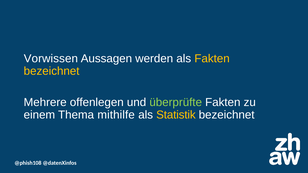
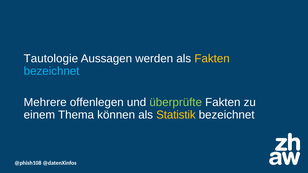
Vorwissen: Vorwissen -> Tautologie (51, 59)
bezeichnet colour: yellow -> light blue (52, 71)
mithilfe: mithilfe -> können (116, 115)
